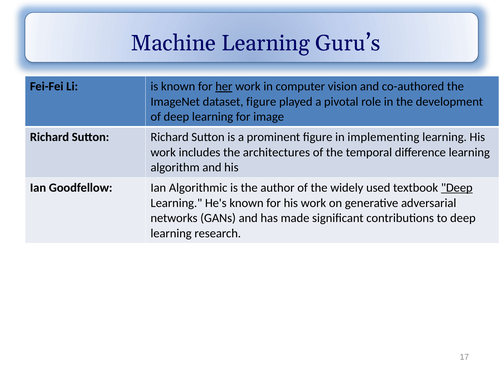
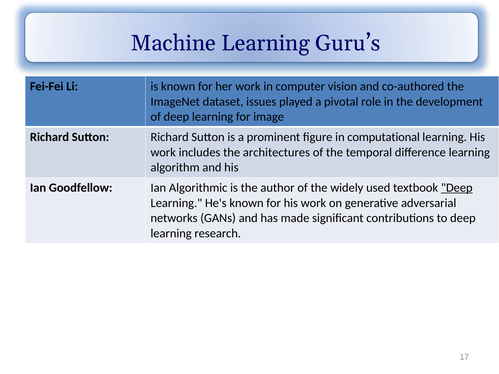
her underline: present -> none (224, 87)
dataset figure: figure -> issues (261, 102)
implementing: implementing -> computational (384, 137)
